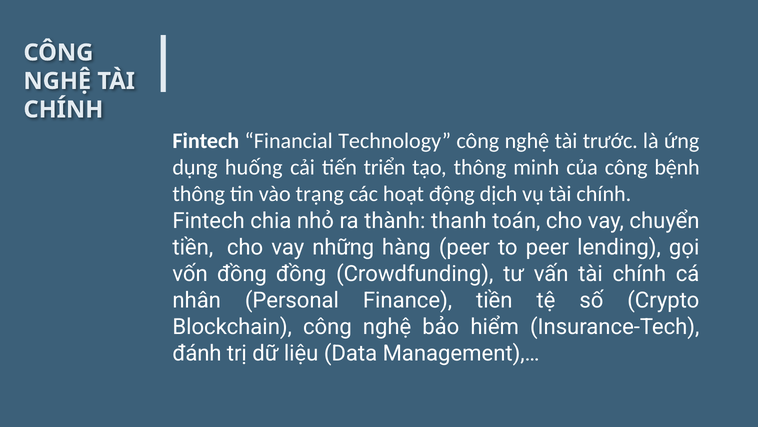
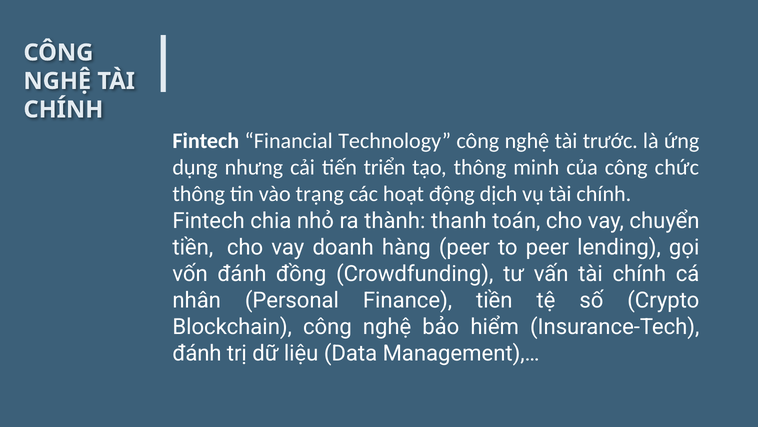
huống: huống -> nhưng (254, 167)
bệnh: bệnh -> chức (677, 167)
những: những -> doanh (343, 247)
vốn đồng: đồng -> đánh (242, 273)
